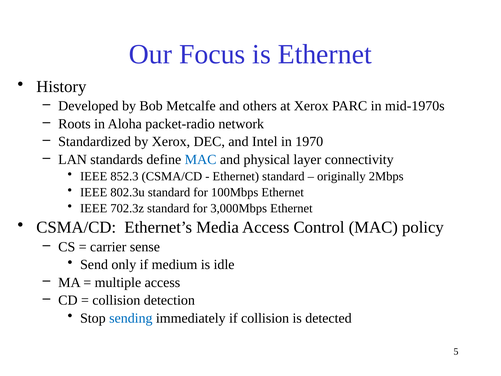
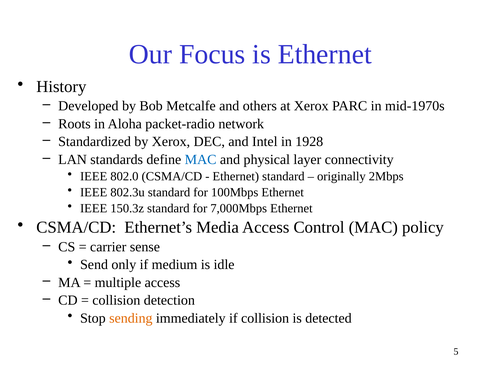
1970: 1970 -> 1928 (309, 142)
852.3: 852.3 -> 802.0 (124, 176)
702.3z: 702.3z -> 150.3z (127, 208)
3,000Mbps: 3,000Mbps -> 7,000Mbps (239, 208)
sending colour: blue -> orange (131, 318)
